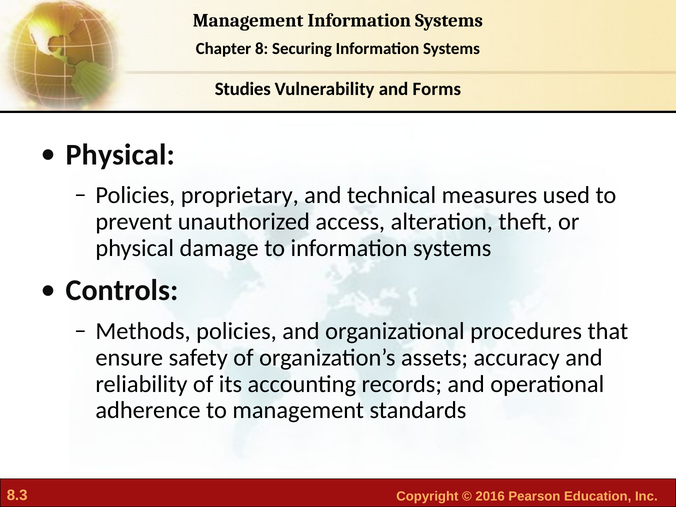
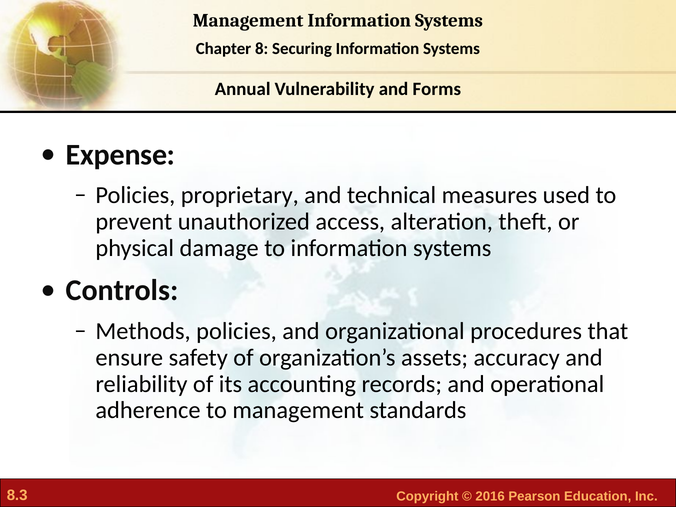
Studies: Studies -> Annual (243, 89)
Physical: Physical -> Expense (121, 155)
